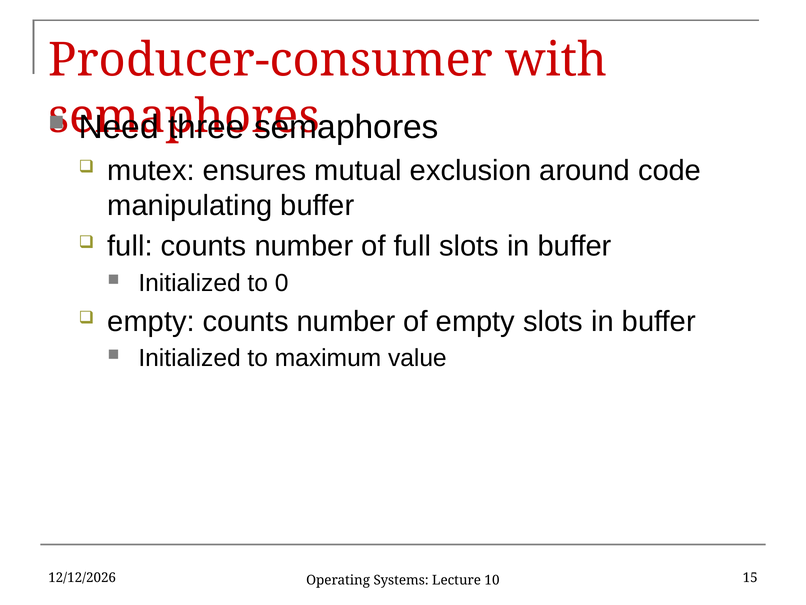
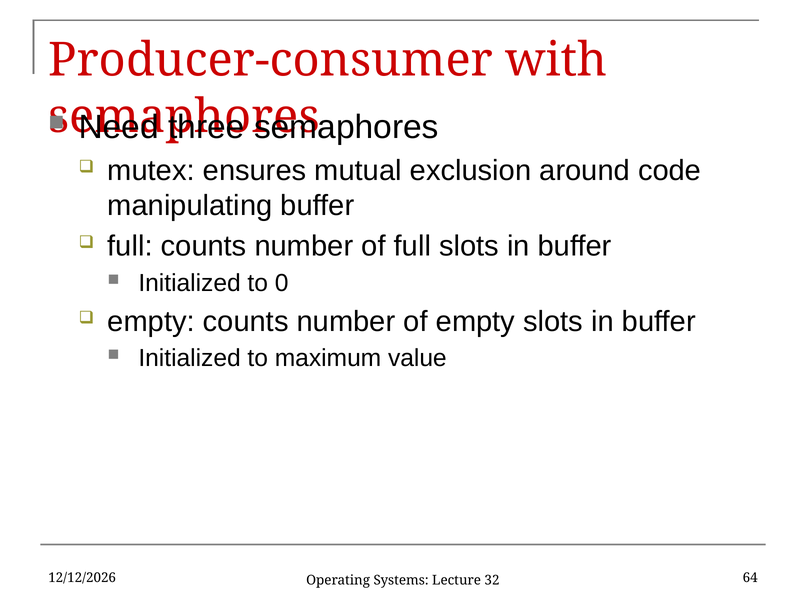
15: 15 -> 64 (750, 577)
10: 10 -> 32 (492, 580)
